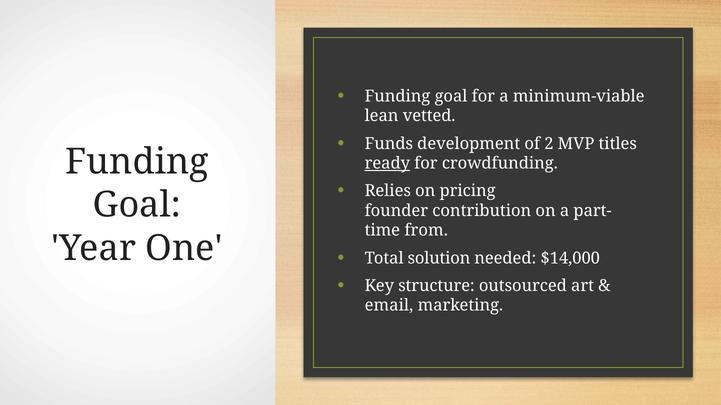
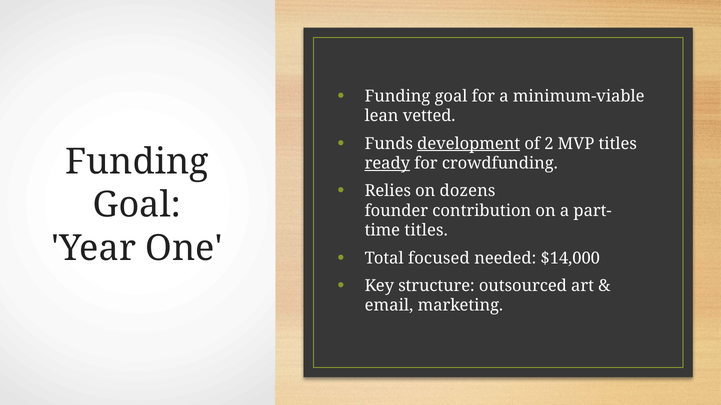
development underline: none -> present (469, 144)
pricing: pricing -> dozens (467, 191)
from: from -> titles (426, 231)
solution: solution -> focused (439, 258)
